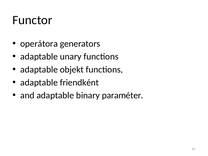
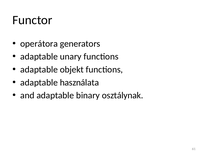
friendként: friendként -> használata (79, 82)
paraméter: paraméter -> osztálynak (123, 95)
